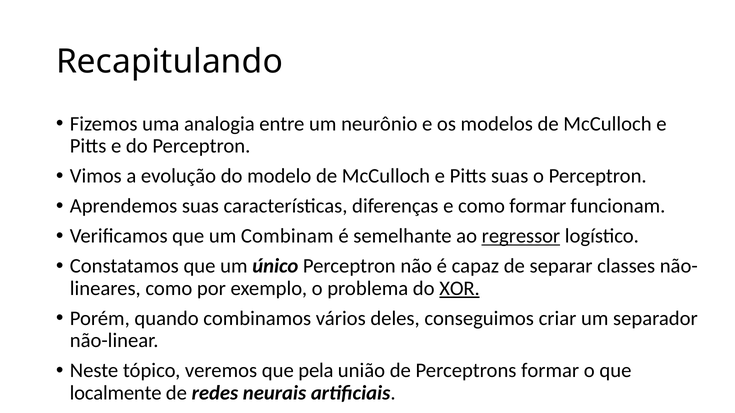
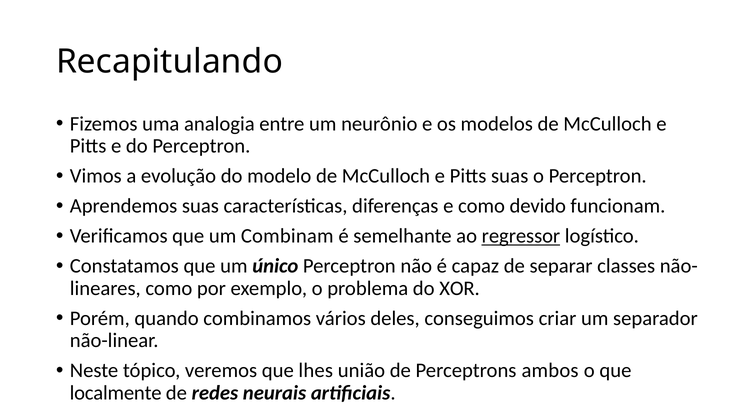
como formar: formar -> devido (538, 206)
XOR underline: present -> none (460, 289)
pela: pela -> lhes (316, 371)
Perceptrons formar: formar -> ambos (550, 371)
